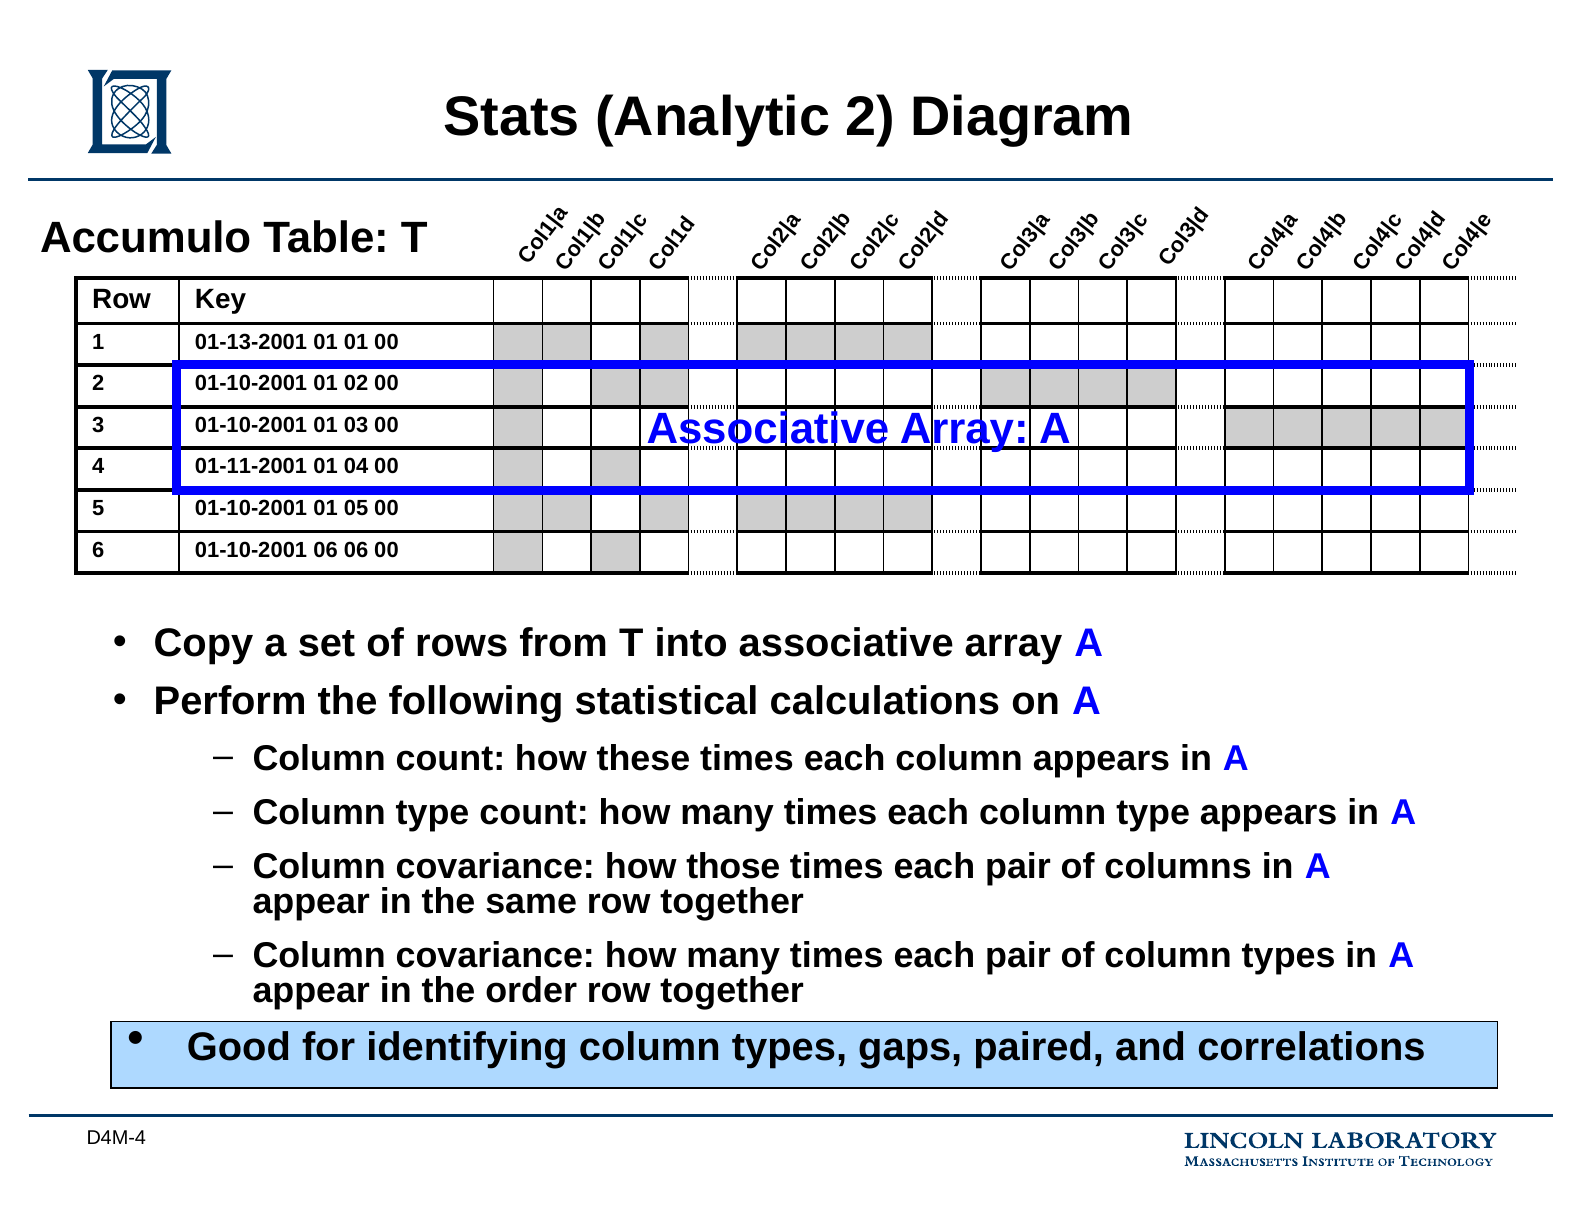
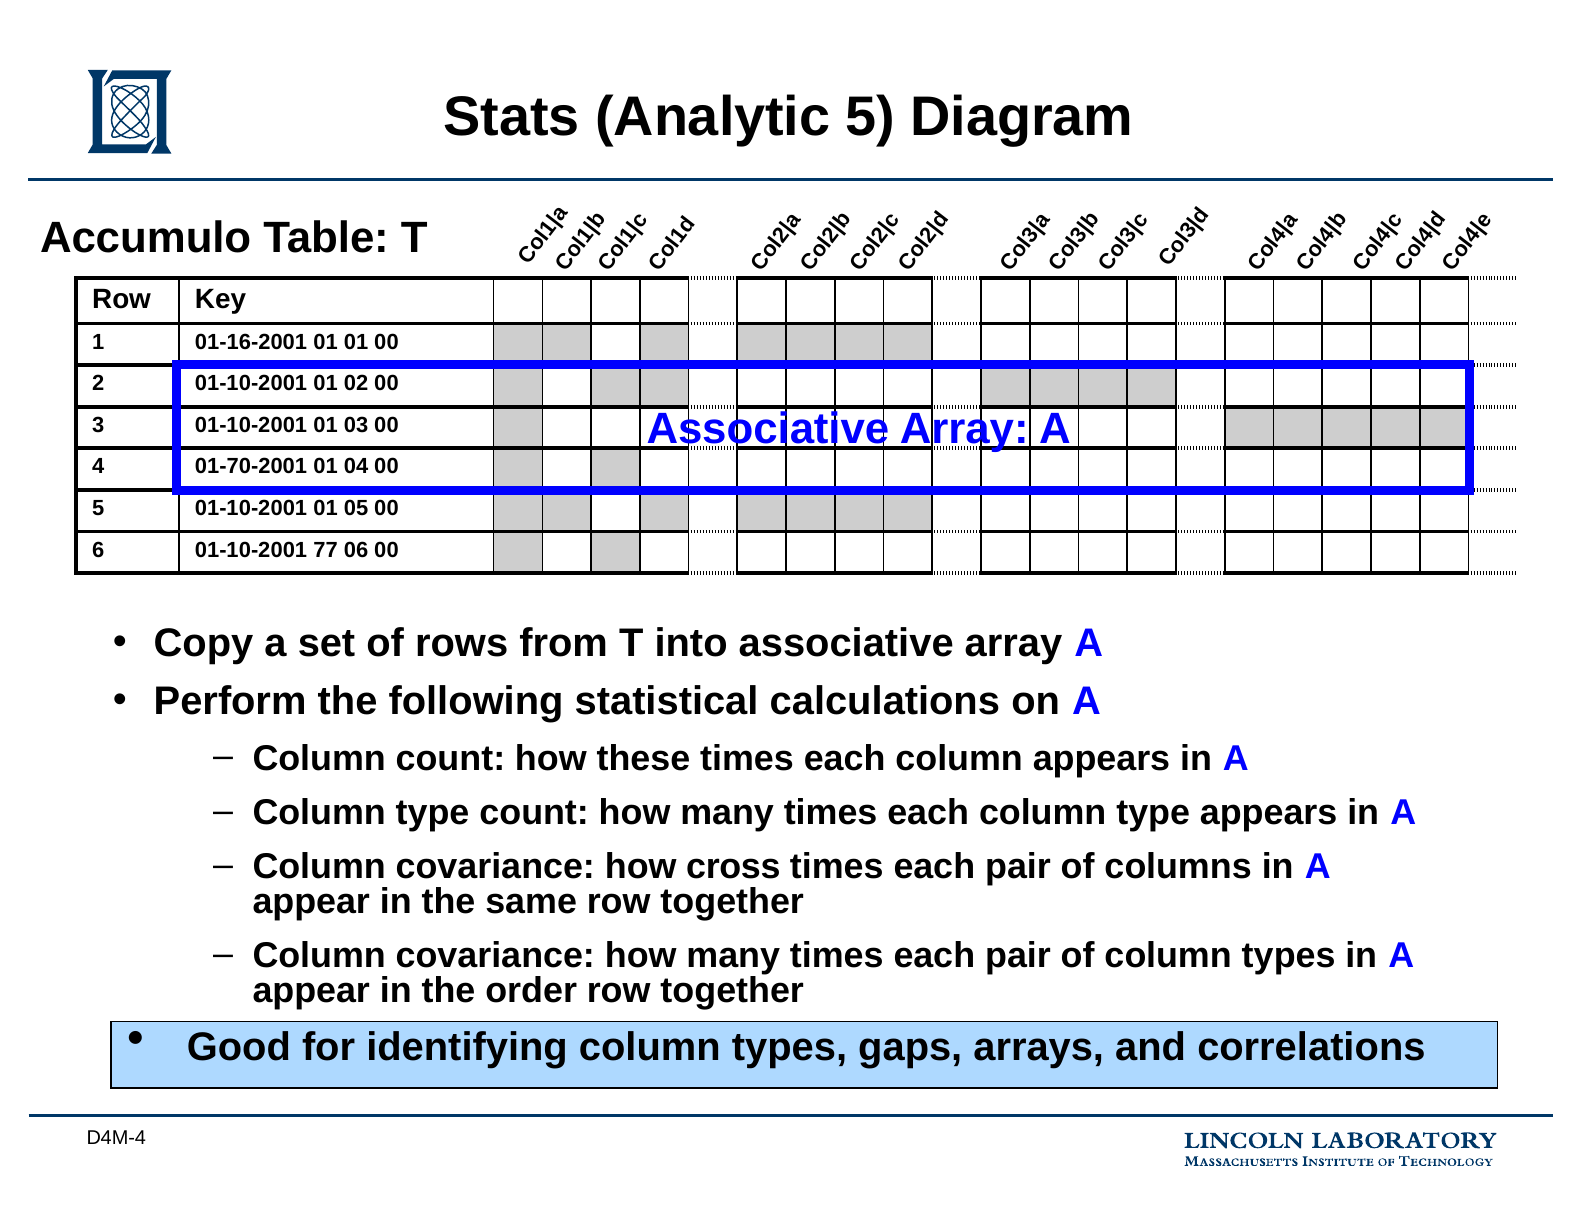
Analytic 2: 2 -> 5 (871, 117)
01-13-2001: 01-13-2001 -> 01-16-2001 (251, 342)
01-11-2001: 01-11-2001 -> 01-70-2001 (251, 467)
01-10-2001 06: 06 -> 77 (326, 550)
those: those -> cross (733, 867)
paired: paired -> arrays (1039, 1047)
